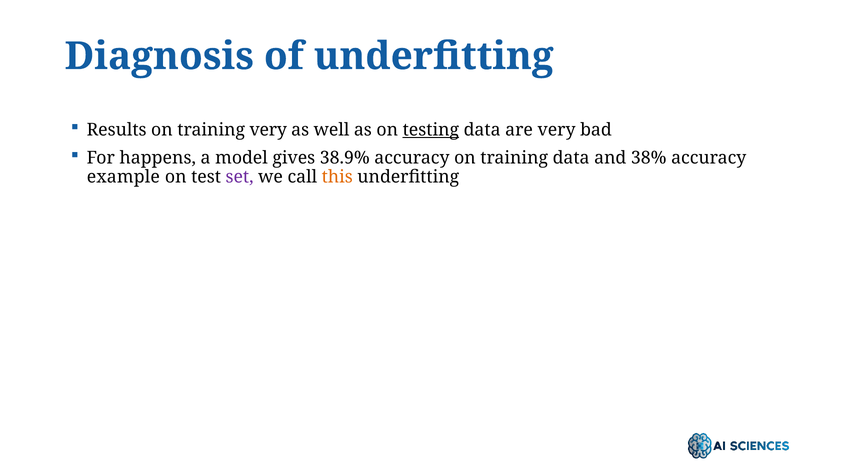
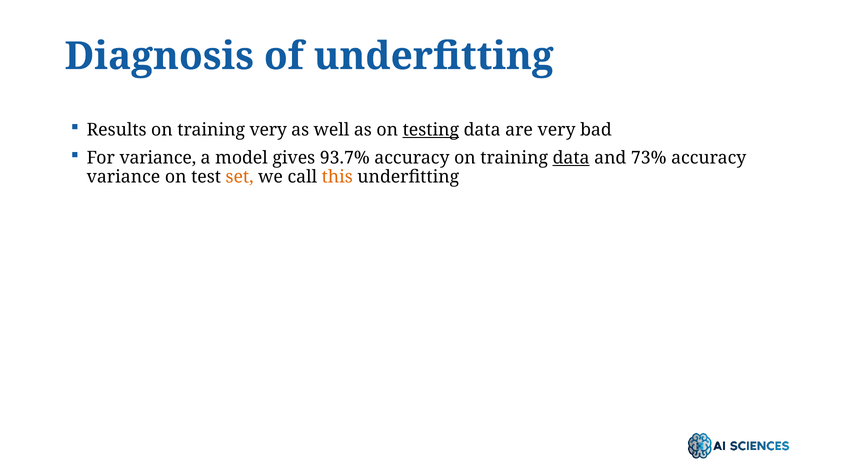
For happens: happens -> variance (158, 158)
38.9%: 38.9% -> 93.7% (345, 158)
data underline: none -> present (571, 158)
38%: 38% -> 73% (649, 158)
example: example -> variance (123, 177)
set colour: purple -> orange (240, 177)
